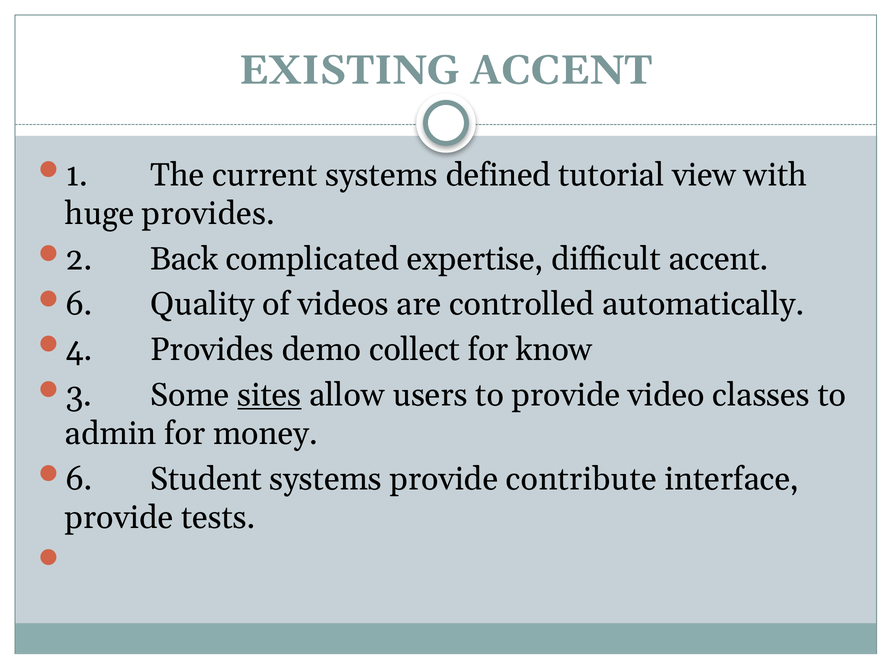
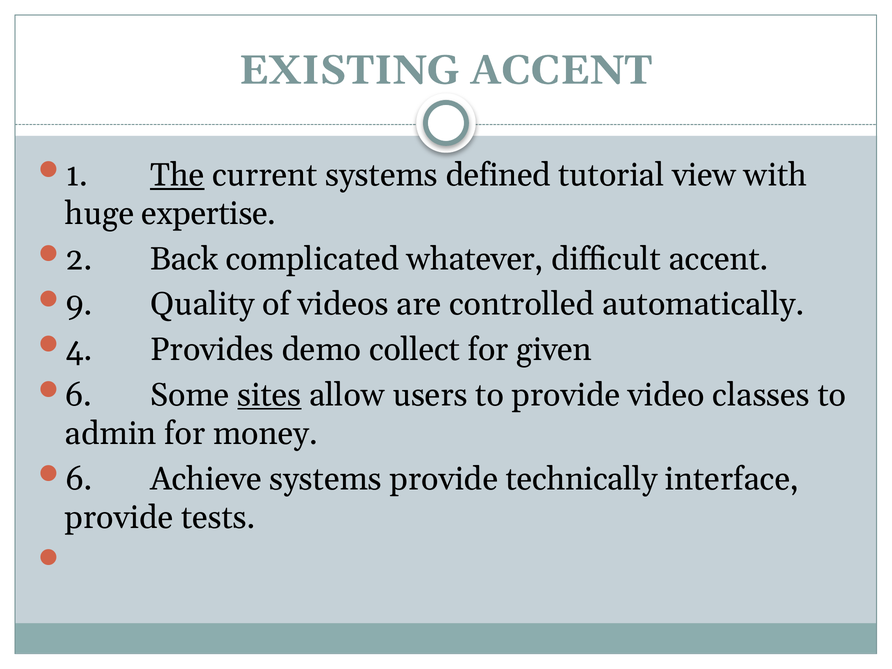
The underline: none -> present (177, 175)
huge provides: provides -> expertise (209, 214)
expertise: expertise -> whatever (475, 259)
6: 6 -> 9 (79, 304)
know: know -> given (554, 350)
3: 3 -> 6 (79, 395)
Student: Student -> Achieve (206, 479)
contribute: contribute -> technically (582, 479)
